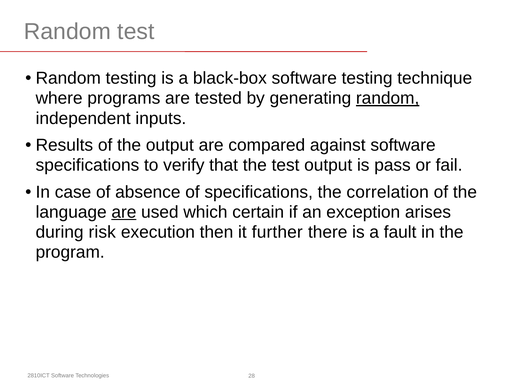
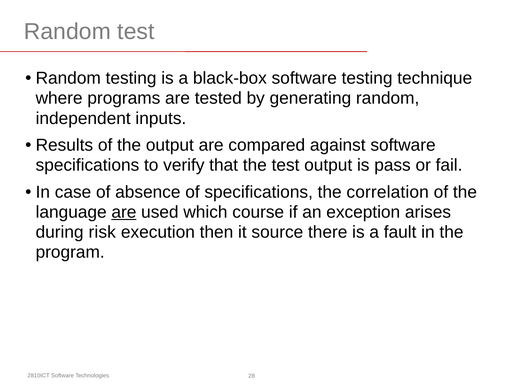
random underline: present -> none (388, 98)
certain: certain -> course (258, 212)
further: further -> source (277, 232)
